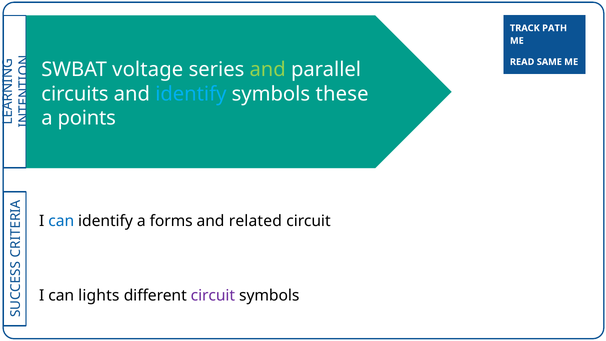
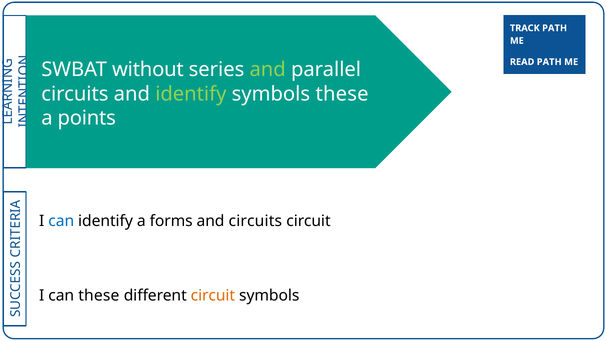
READ SAME: SAME -> PATH (549, 62)
voltage: voltage -> without (148, 70)
identify colour: light blue -> light green (191, 94)
and related: related -> circuits (255, 221)
can lights: lights -> these (99, 295)
circuit colour: purple -> orange (213, 295)
